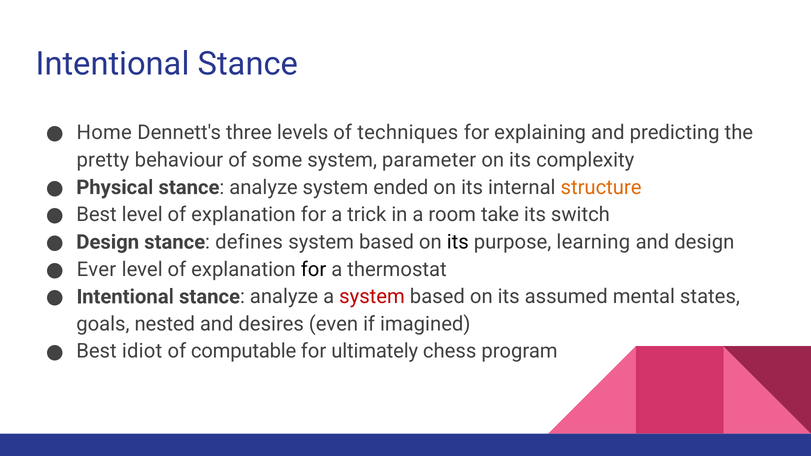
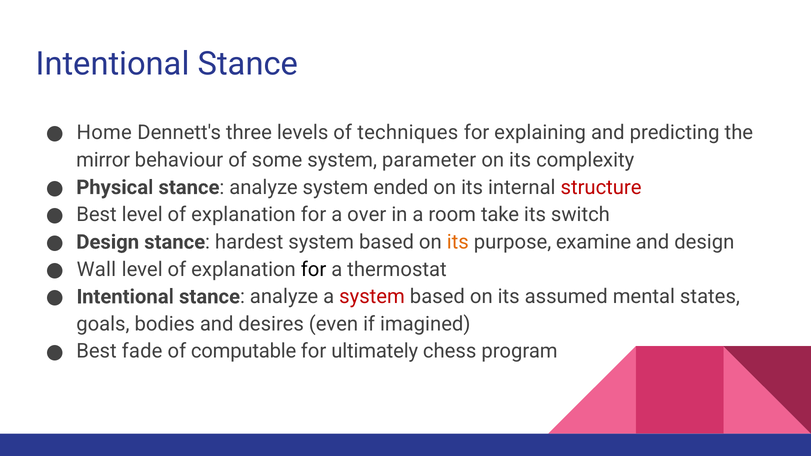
pretty: pretty -> mirror (103, 160)
structure colour: orange -> red (601, 187)
trick: trick -> over (367, 215)
defines: defines -> hardest (249, 242)
its colour: black -> orange (458, 242)
learning: learning -> examine (594, 242)
Ever: Ever -> Wall (96, 269)
nested: nested -> bodies (165, 324)
idiot: idiot -> fade (142, 351)
